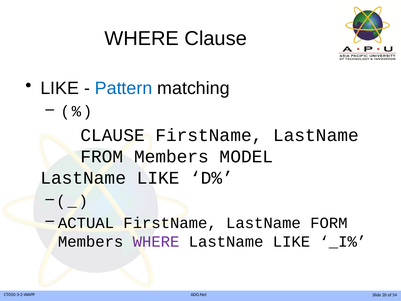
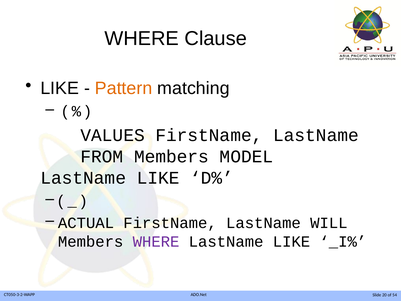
Pattern colour: blue -> orange (124, 88)
CLAUSE: CLAUSE -> VALUES (113, 135)
FORM: FORM -> WILL (329, 223)
